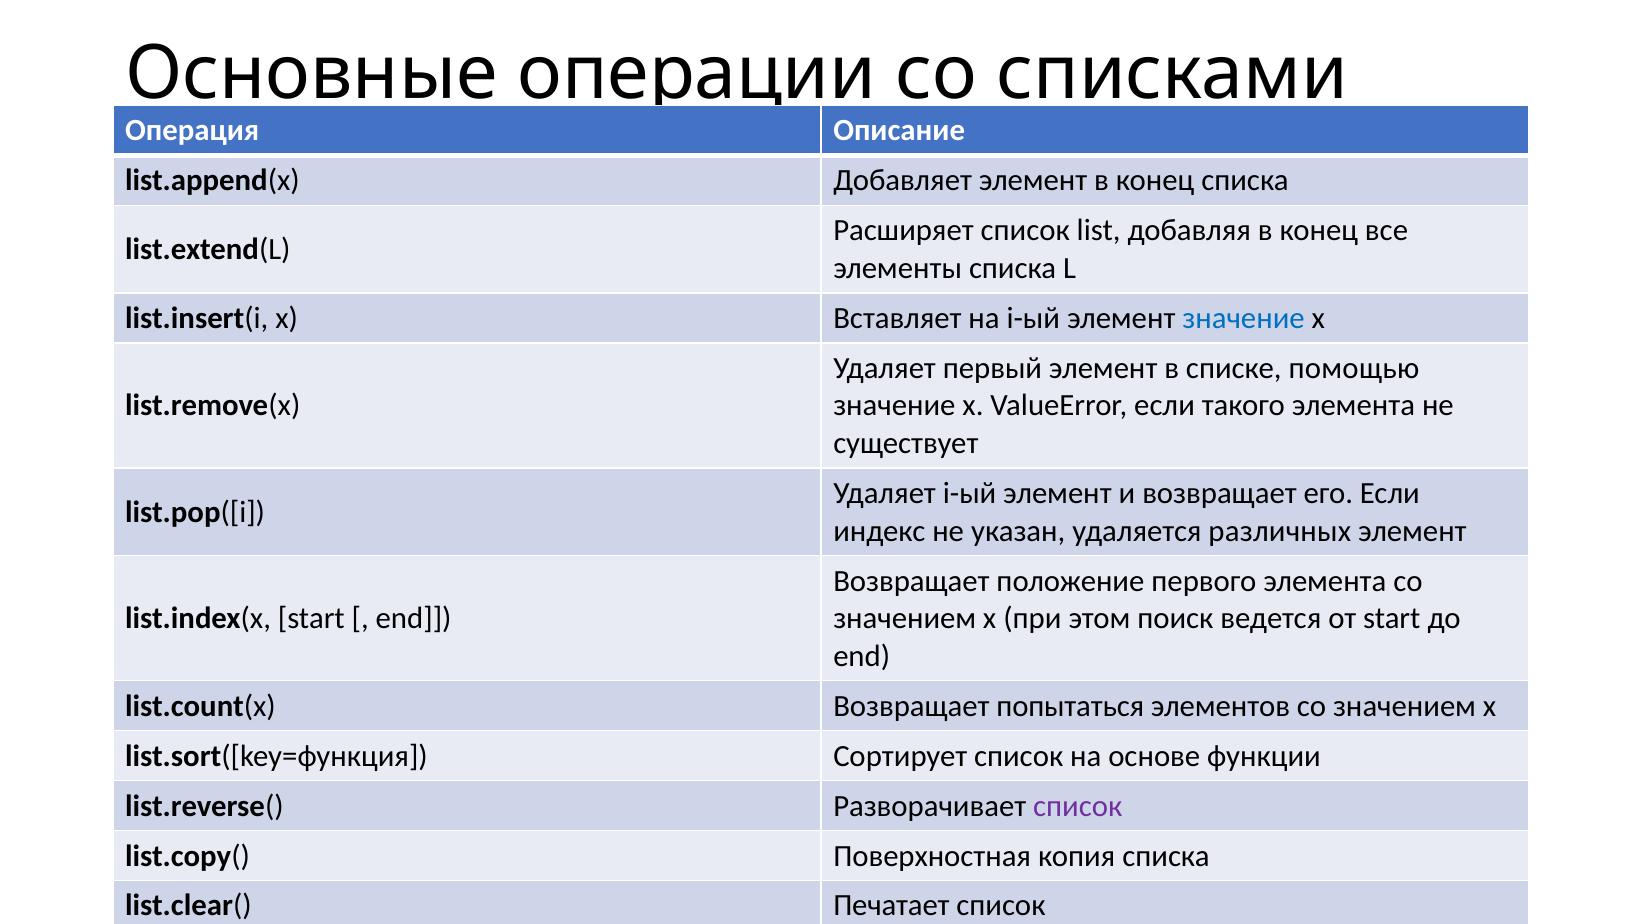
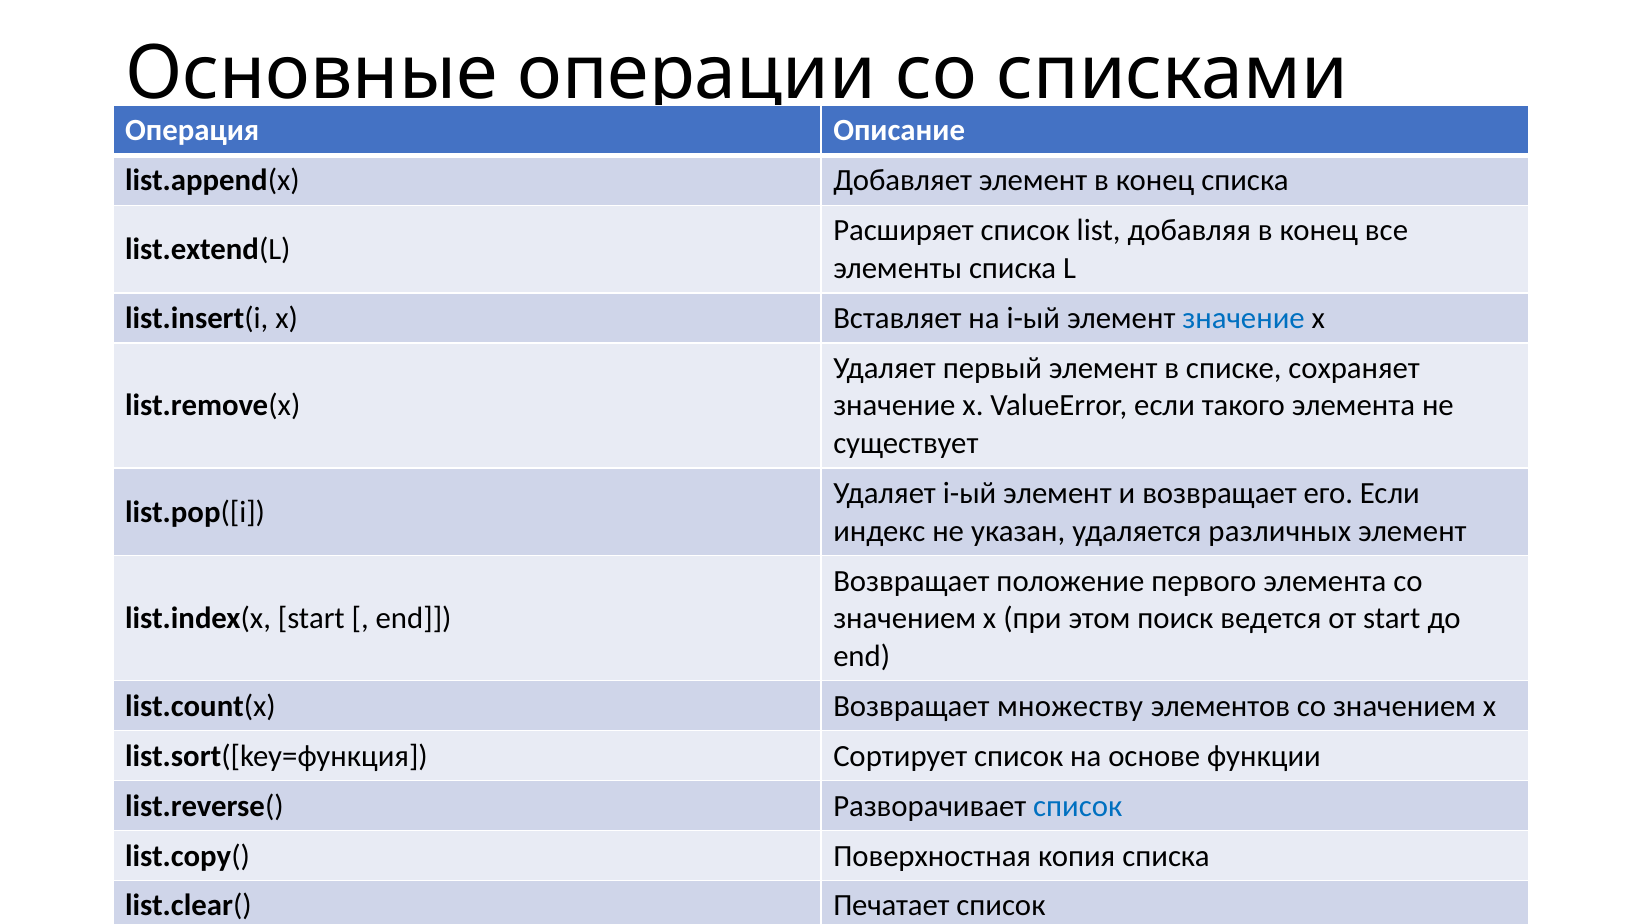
помощью: помощью -> сохраняет (1354, 368)
попытаться: попытаться -> множеству (1070, 706)
список colour: purple -> blue (1078, 806)
